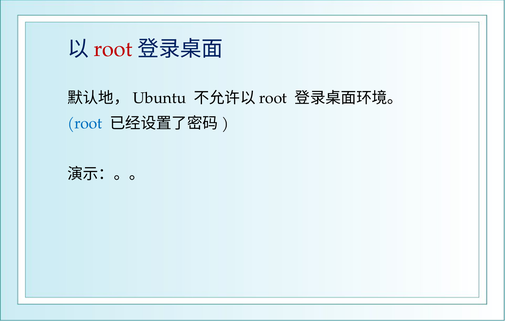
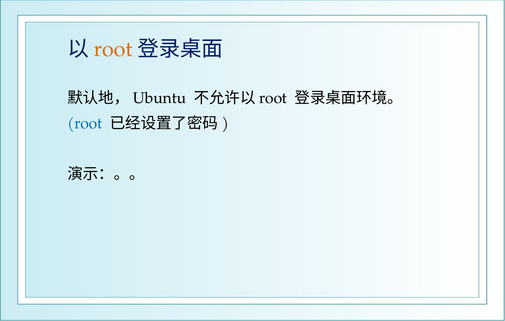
root colour: red -> orange (113, 49)
